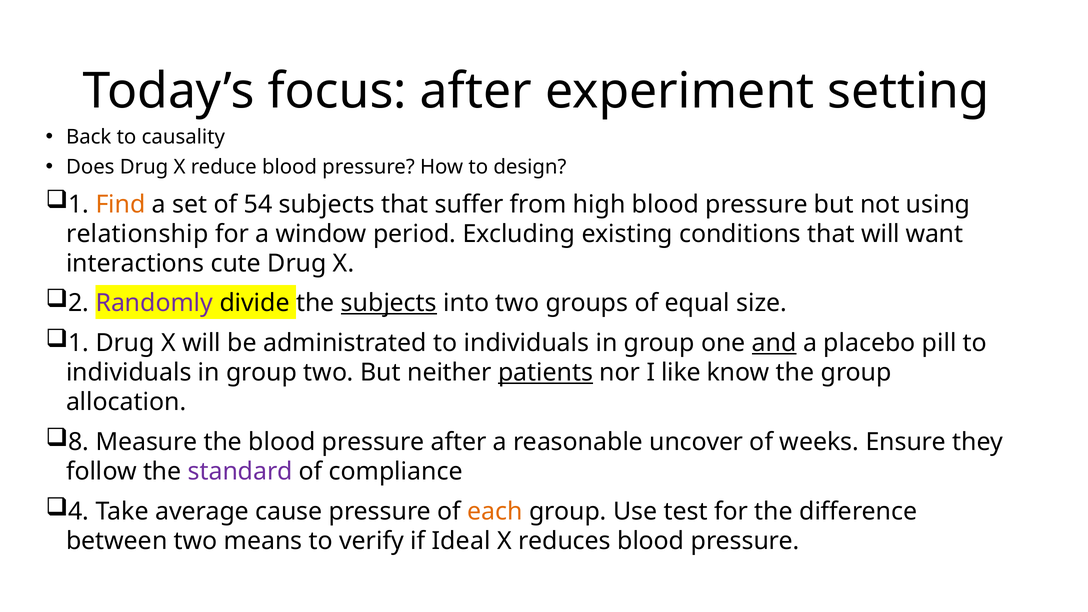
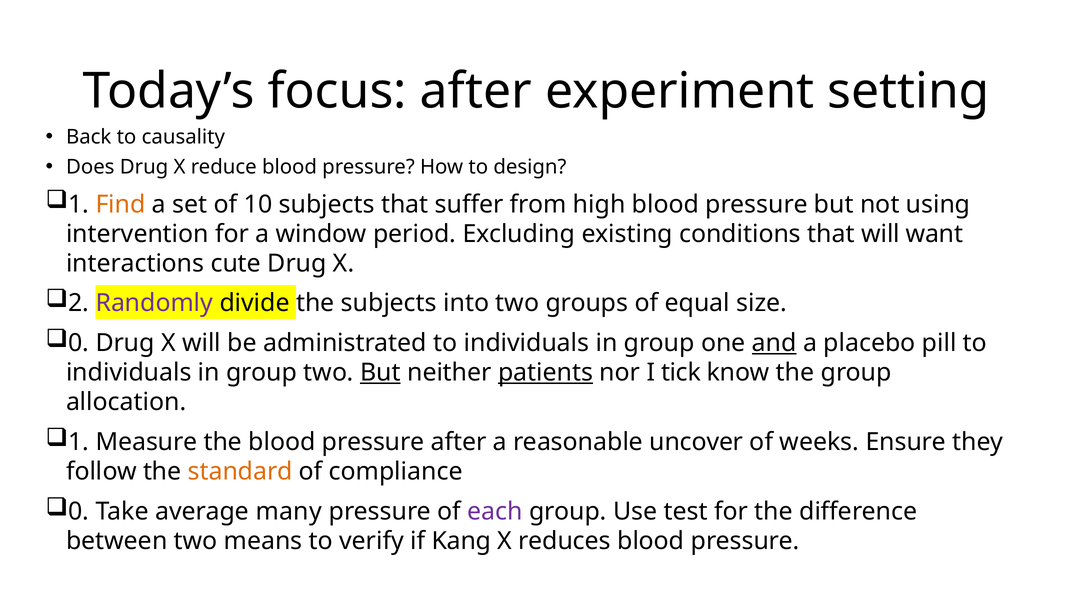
54: 54 -> 10 (258, 204)
relationship: relationship -> intervention (137, 234)
subjects underline: present -> none (389, 303)
1: 1 -> 0 (79, 343)
But underline: none -> present (380, 373)
like: like -> tick (681, 373)
8: 8 -> 1 (79, 442)
standard colour: purple -> orange (240, 472)
4: 4 -> 0 (79, 511)
cause: cause -> many (289, 511)
each colour: orange -> purple (495, 511)
Ideal: Ideal -> Kang (461, 541)
